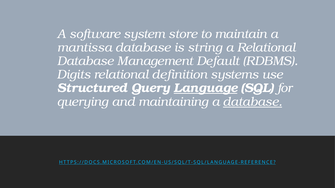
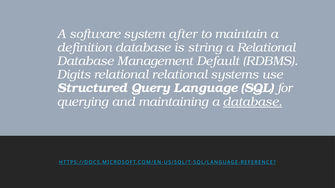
store: store -> after (183, 34)
mantissa: mantissa -> definition (85, 48)
relational definition: definition -> relational (180, 75)
Language underline: present -> none (206, 88)
